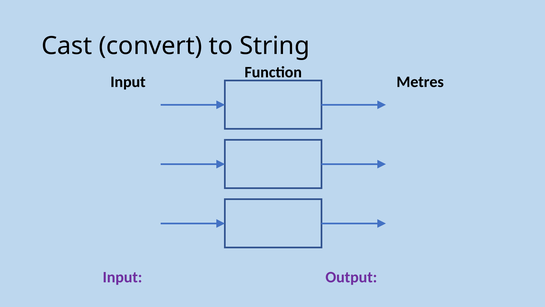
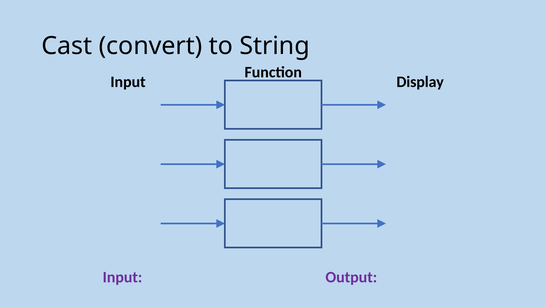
Metres: Metres -> Display (420, 82)
